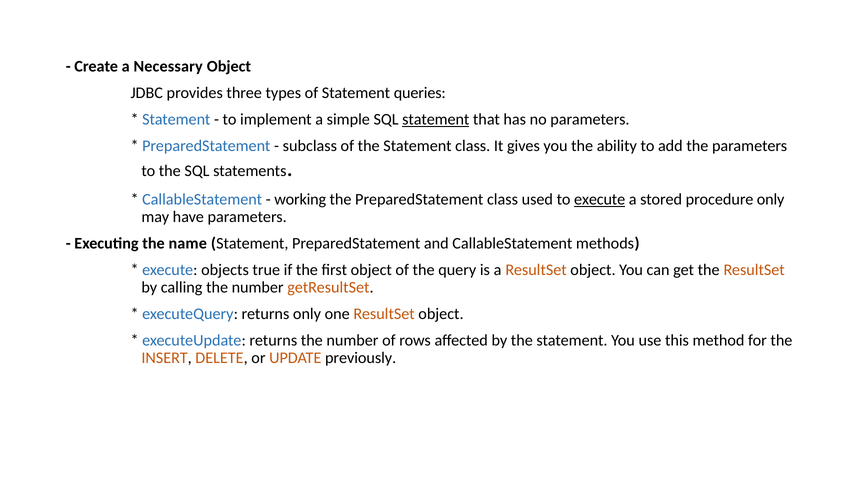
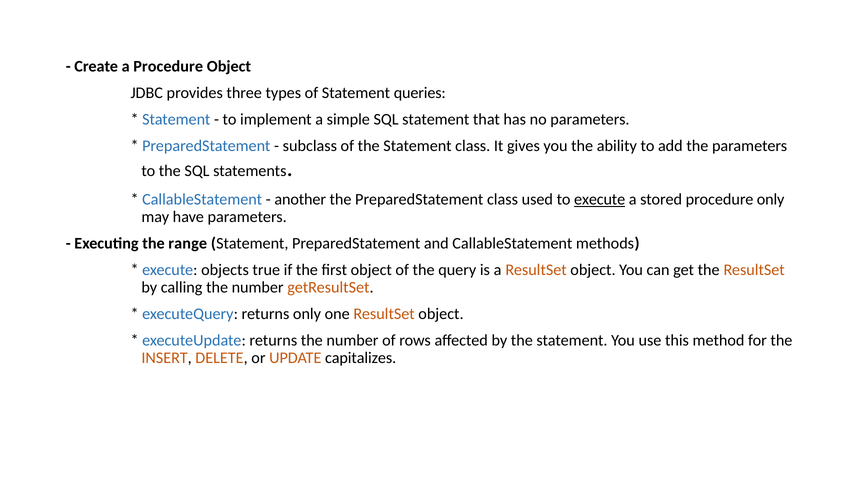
a Necessary: Necessary -> Procedure (168, 66)
statement underline: present -> none (436, 119)
working: working -> another (300, 199)
name: name -> range (188, 243)
previously: previously -> capitalizes (361, 358)
